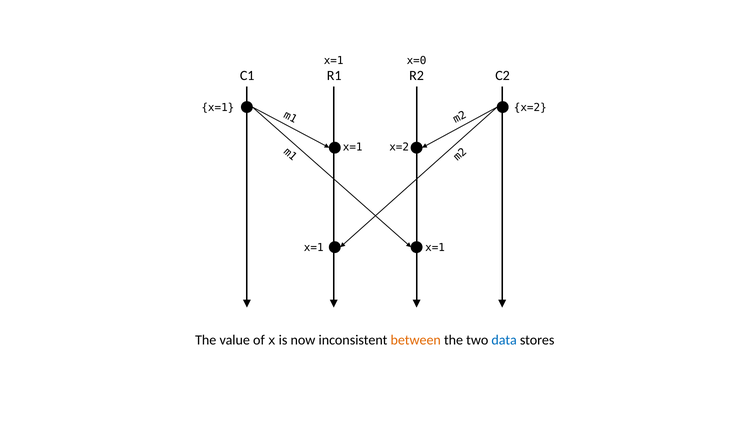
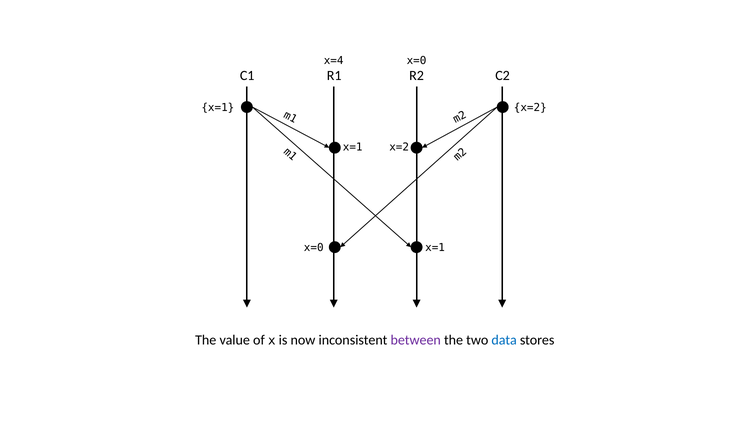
x=1: x=1 -> x=4 (334, 60)
x=1: x=1 -> x=0 (314, 248)
between colour: orange -> purple (416, 340)
